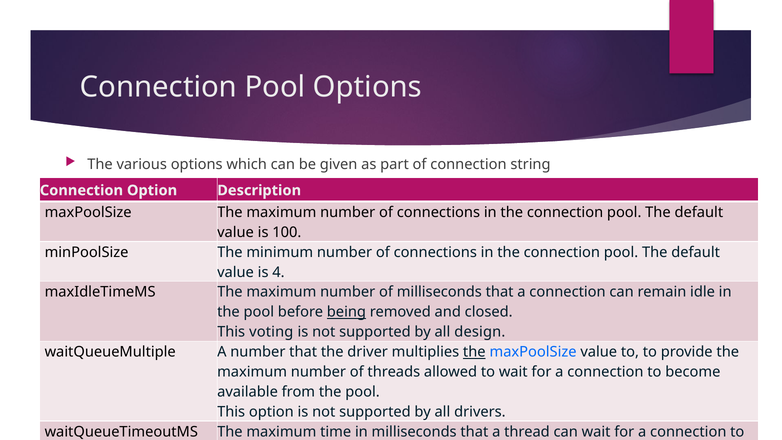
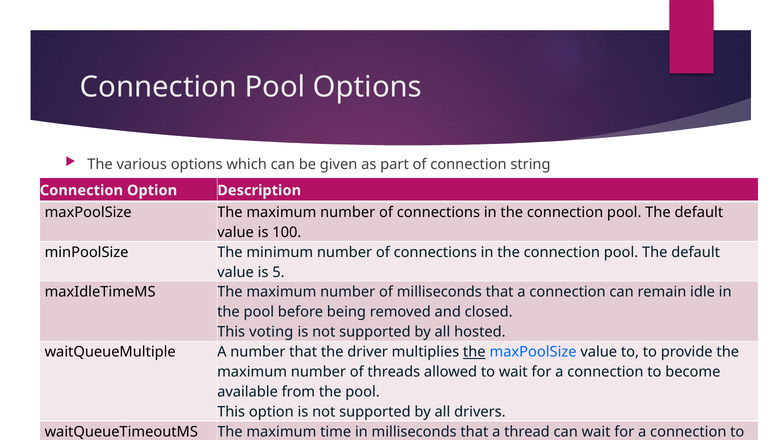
4: 4 -> 5 (278, 272)
being underline: present -> none (346, 312)
design: design -> hosted (480, 332)
